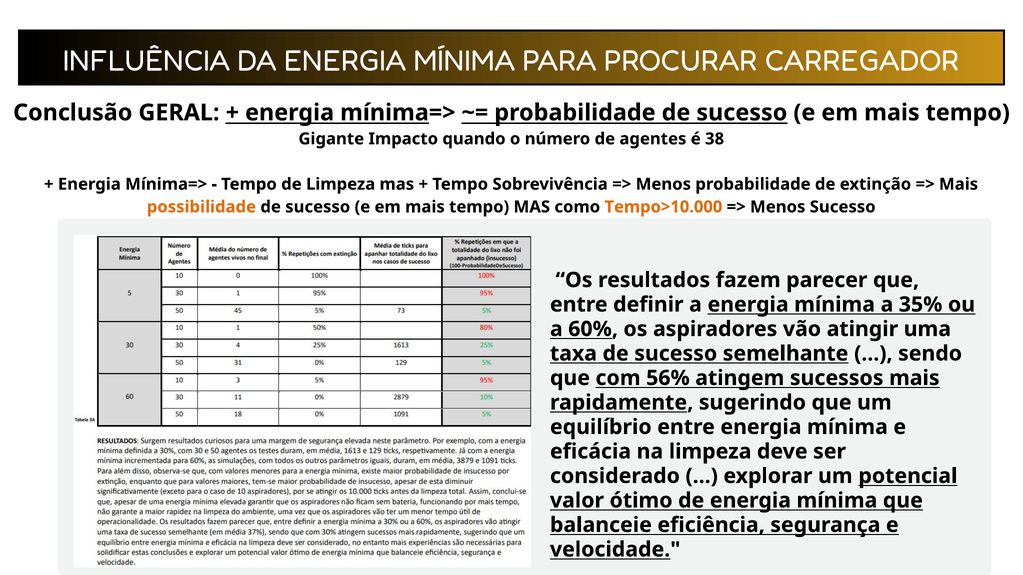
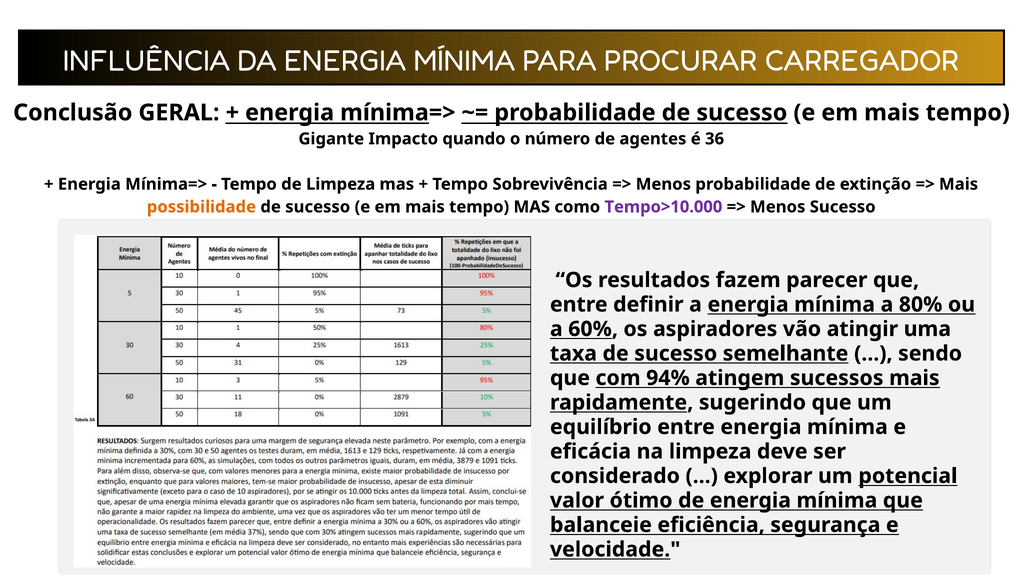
38: 38 -> 36 (715, 139)
Tempo>10.000 colour: orange -> purple (663, 207)
35%: 35% -> 80% (921, 305)
56%: 56% -> 94% (668, 378)
